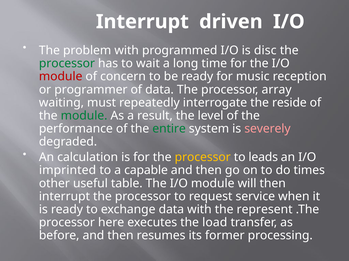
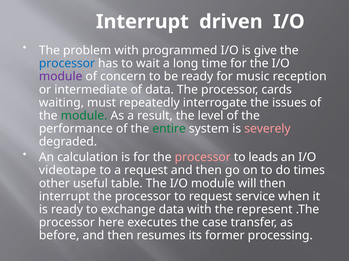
disc: disc -> give (265, 51)
processor colour: green -> blue (67, 64)
module colour: red -> purple (61, 77)
programmer: programmer -> intermediate (91, 90)
array: array -> cards (277, 90)
reside: reside -> issues (289, 103)
processor colour: yellow -> pink (203, 158)
imprinted: imprinted -> videotape (68, 171)
a capable: capable -> request (146, 171)
load: load -> case (215, 223)
